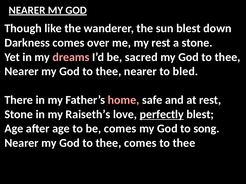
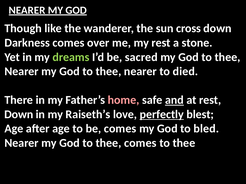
sun blest: blest -> cross (188, 29)
dreams colour: pink -> light green (71, 57)
bled: bled -> died (185, 72)
and underline: none -> present (174, 100)
Stone: Stone -> Down (19, 115)
song: song -> bled (206, 129)
